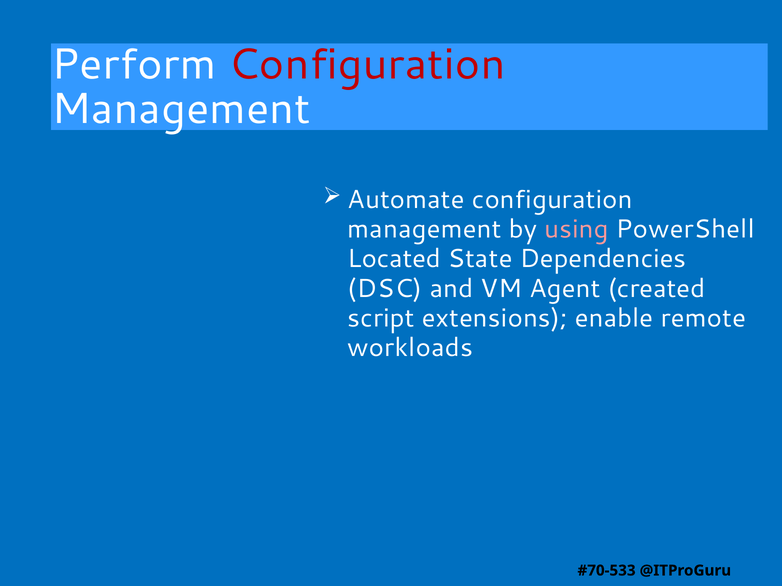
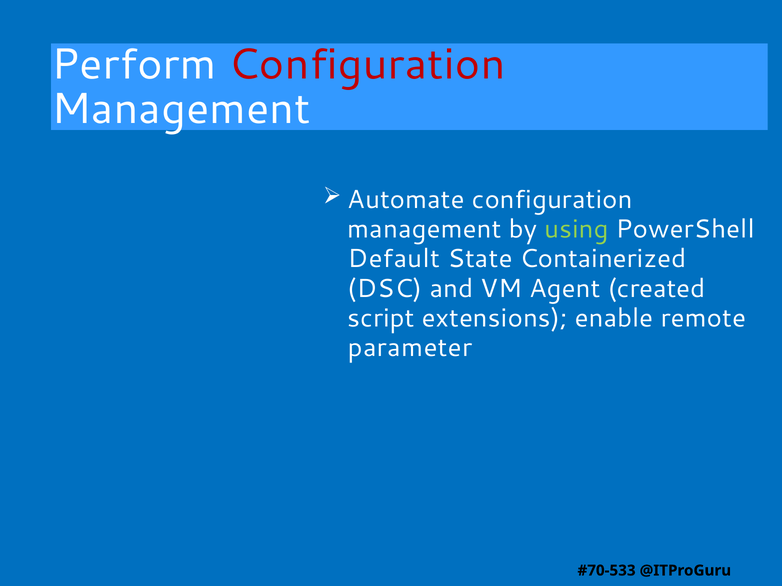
using colour: pink -> light green (576, 229)
Located: Located -> Default (394, 259)
Dependencies: Dependencies -> Containerized (603, 259)
workloads: workloads -> parameter (410, 348)
